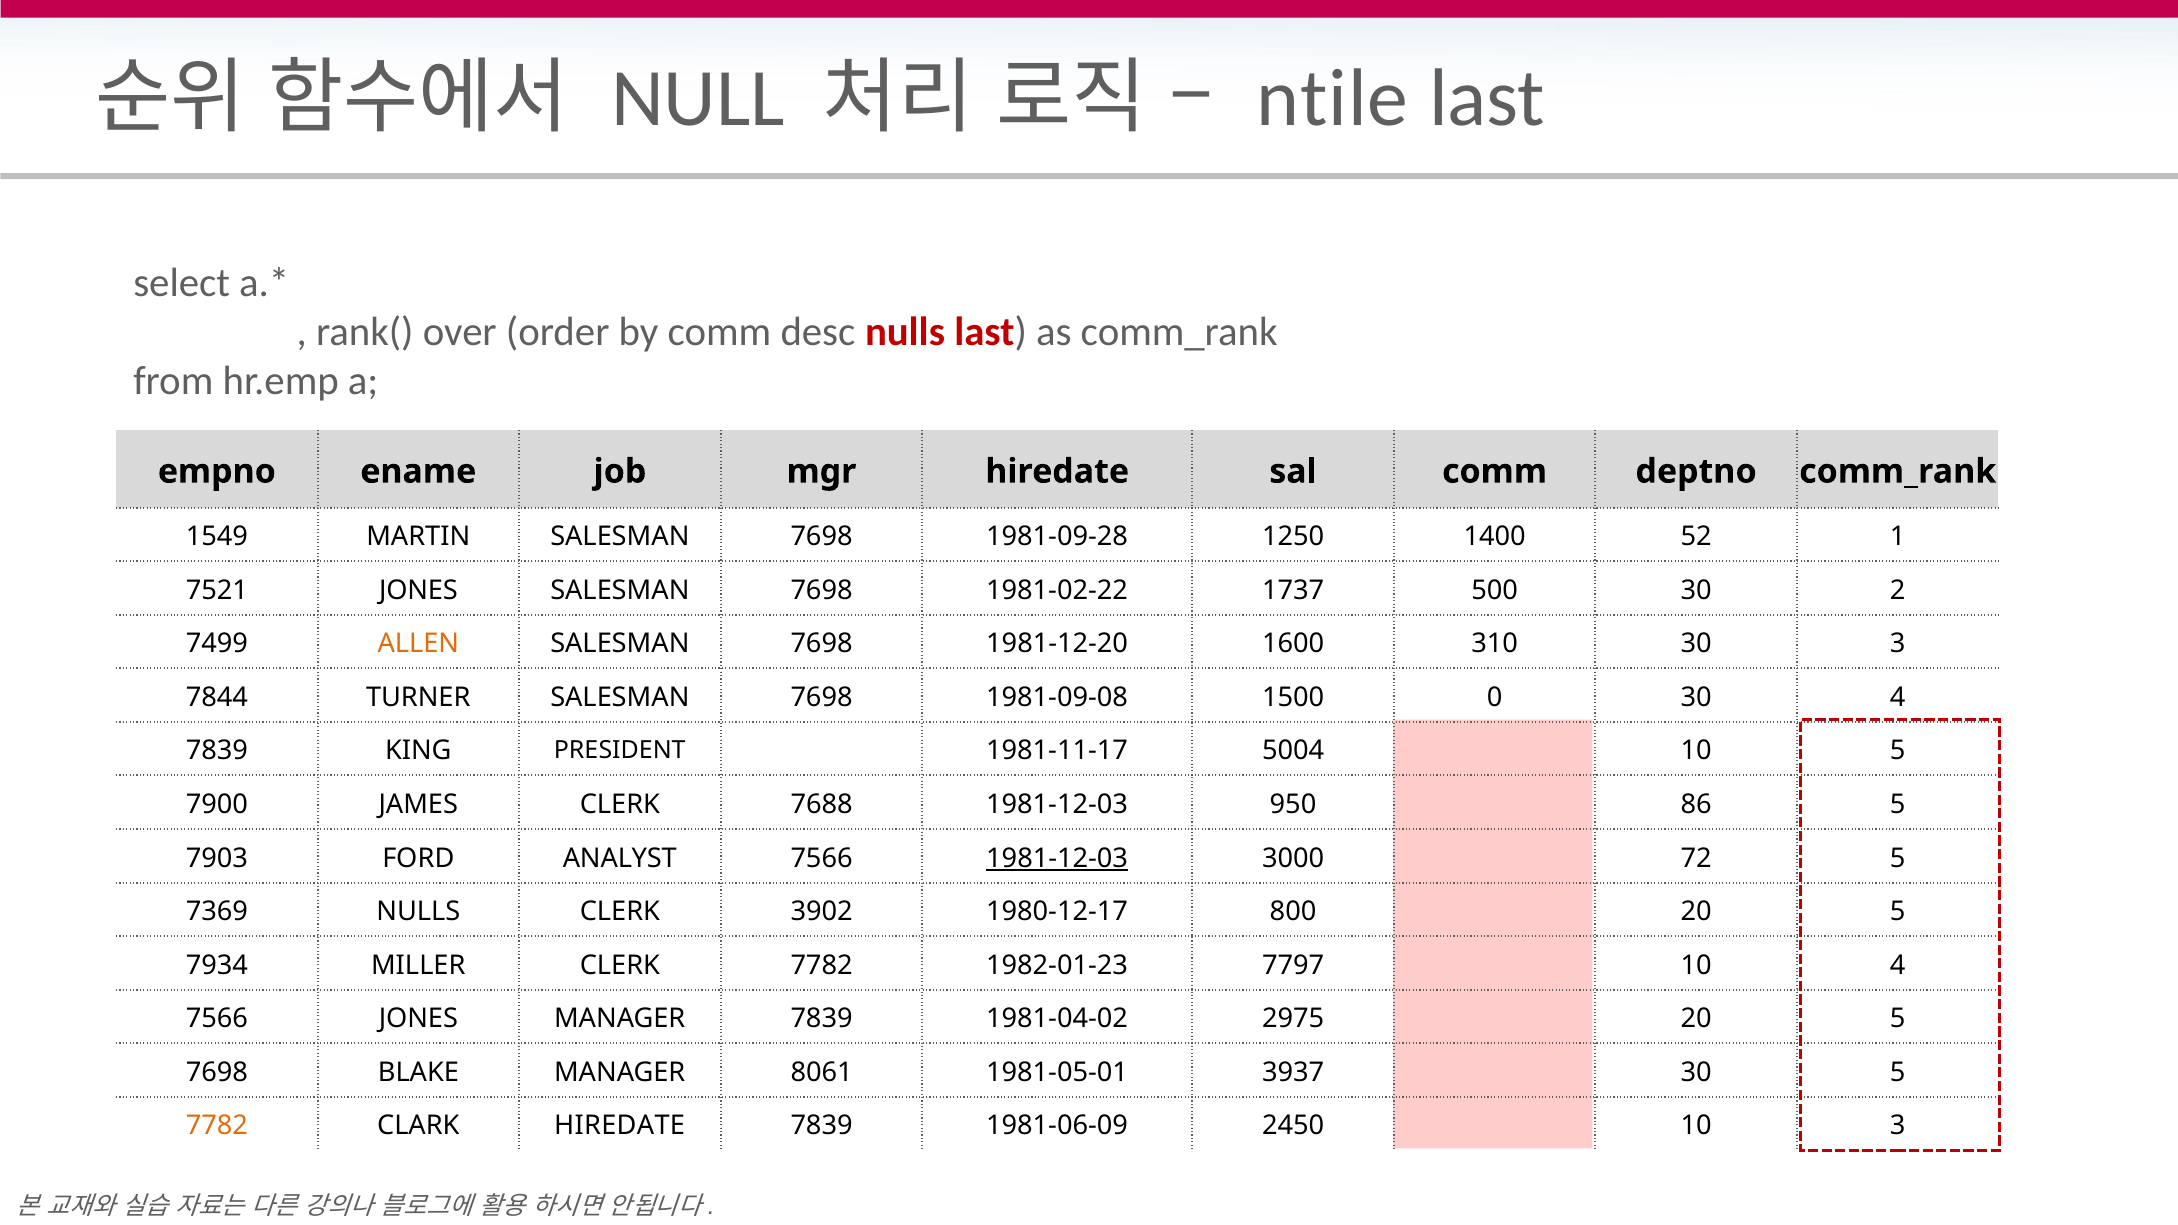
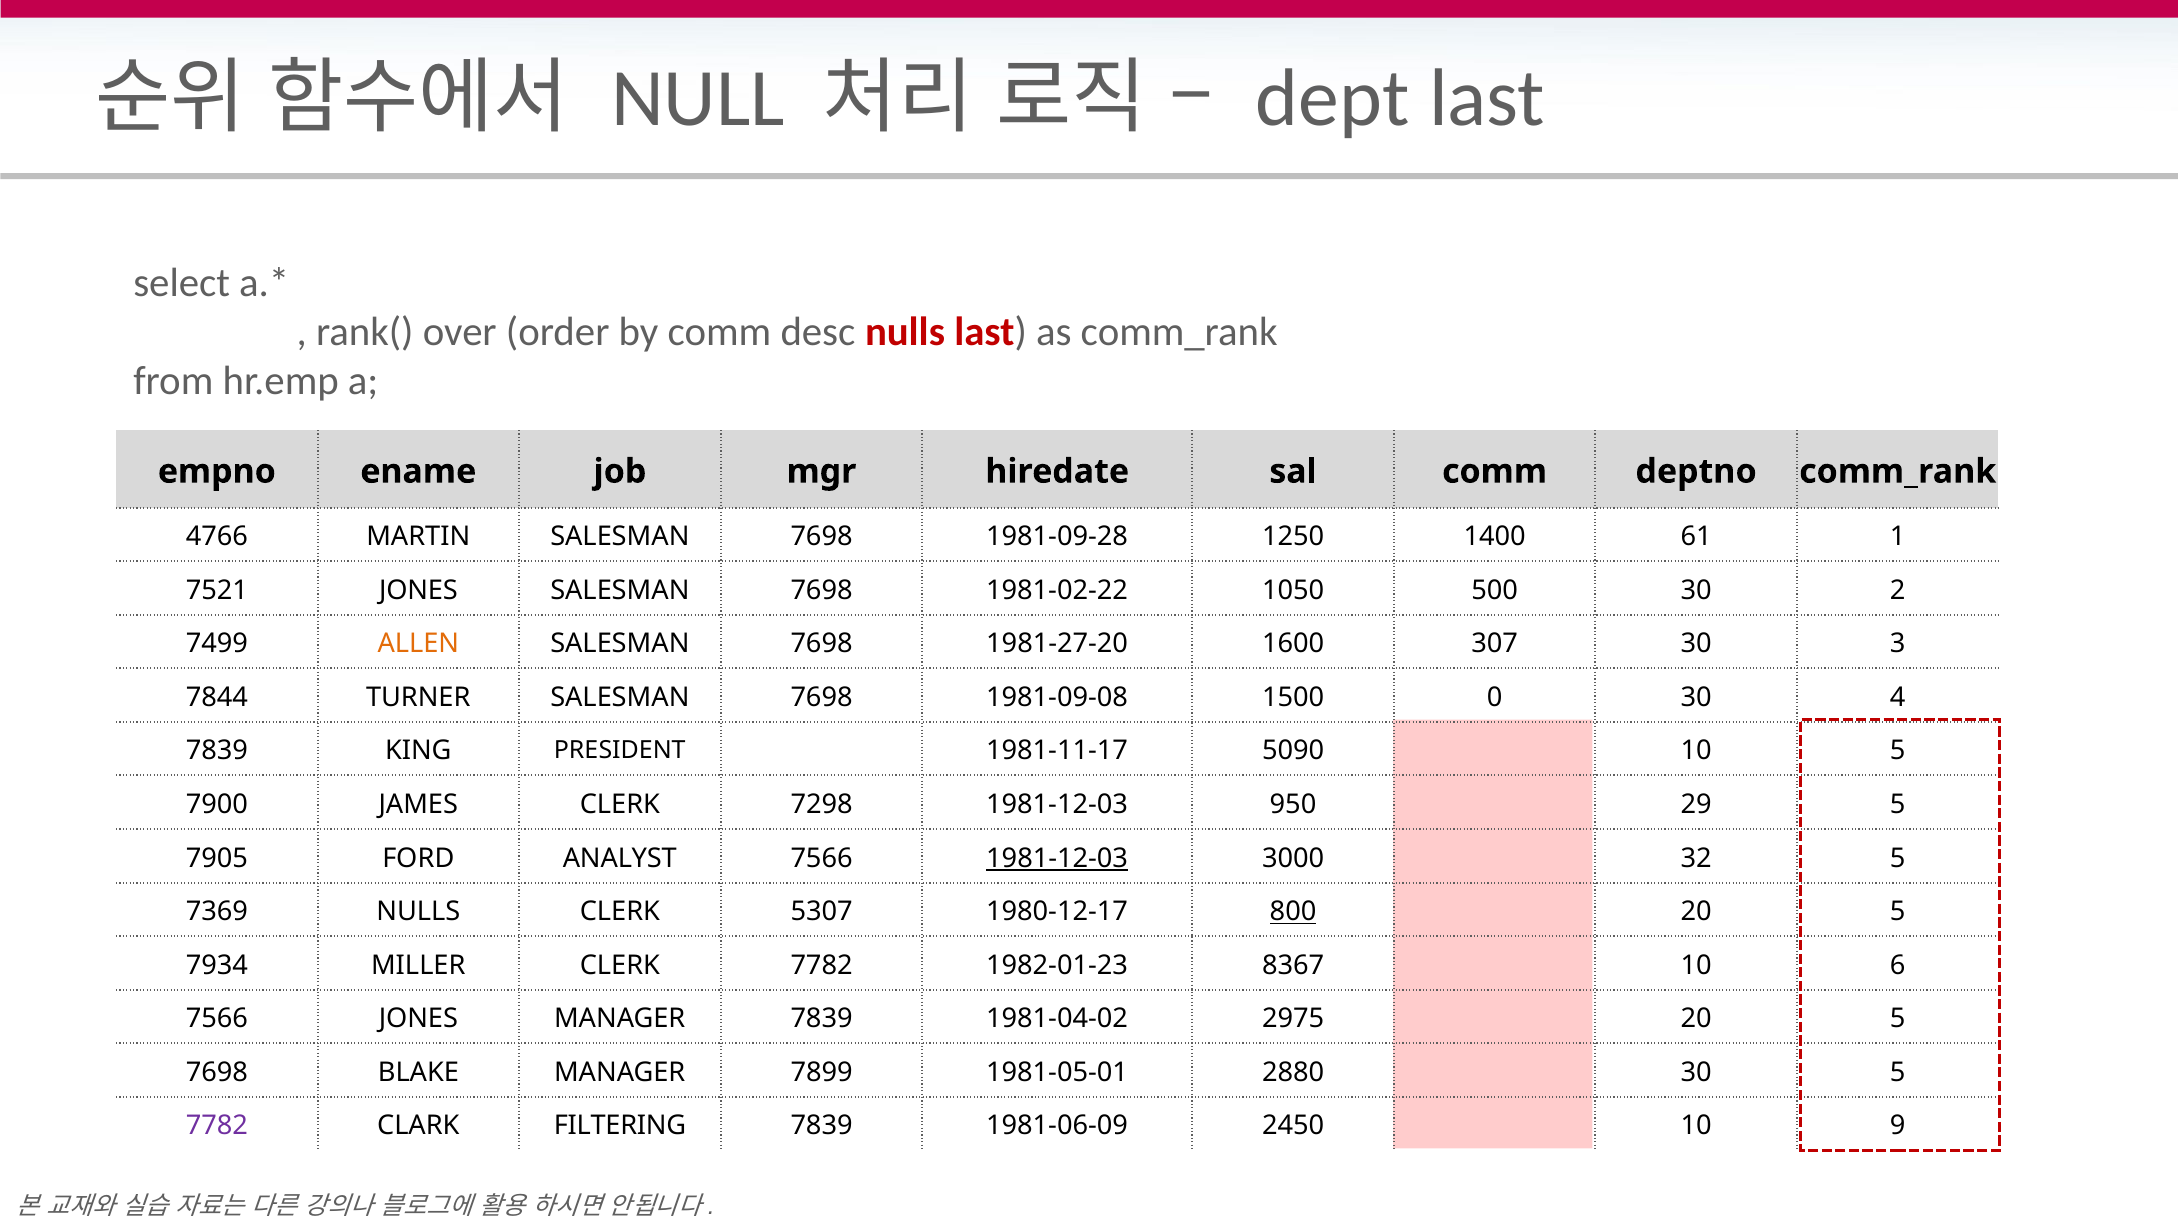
ntile: ntile -> dept (1333, 99)
1549: 1549 -> 4766 (217, 537)
52: 52 -> 61 (1696, 537)
1737: 1737 -> 1050 (1293, 590)
1981-12-20: 1981-12-20 -> 1981-27-20 (1057, 644)
310: 310 -> 307 (1495, 644)
5004: 5004 -> 5090 (1293, 751)
7688: 7688 -> 7298 (822, 805)
86: 86 -> 29 (1696, 805)
7903: 7903 -> 7905 (217, 858)
72: 72 -> 32 (1696, 858)
3902: 3902 -> 5307 (822, 912)
800 underline: none -> present (1293, 912)
7797: 7797 -> 8367 (1293, 965)
10 4: 4 -> 6 (1898, 965)
8061: 8061 -> 7899 (822, 1072)
3937: 3937 -> 2880 (1293, 1072)
7782 colour: orange -> purple (217, 1126)
CLARK HIREDATE: HIREDATE -> FILTERING (620, 1126)
10 3: 3 -> 9 (1898, 1126)
